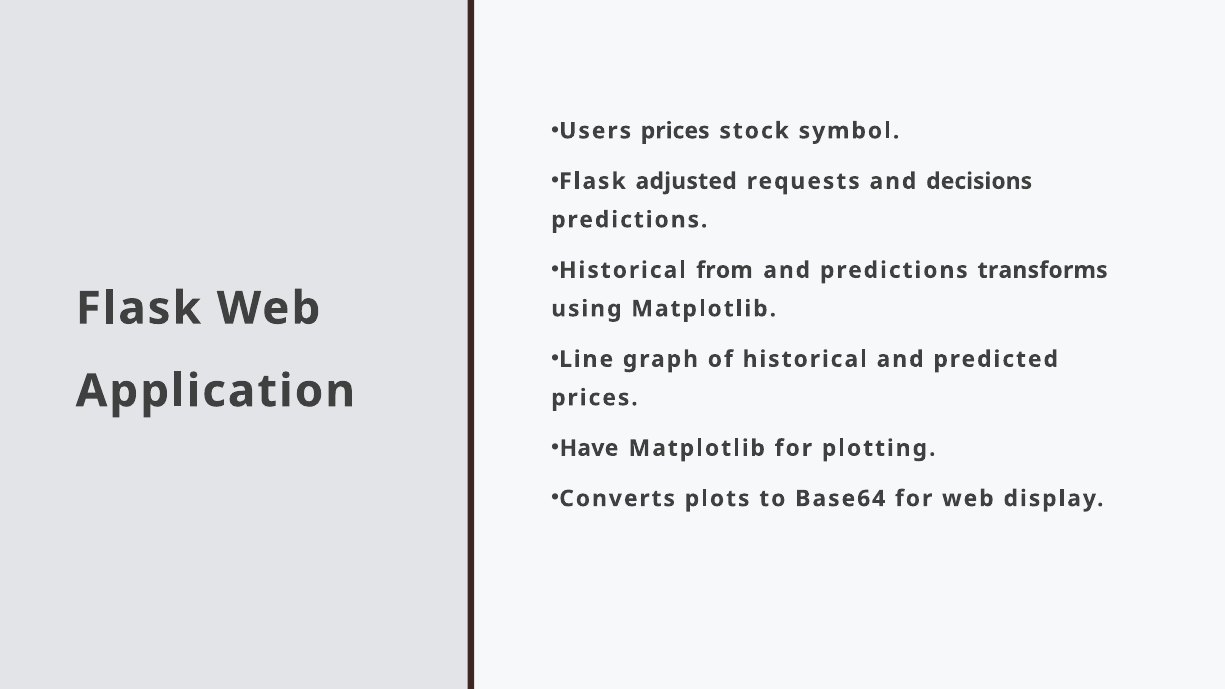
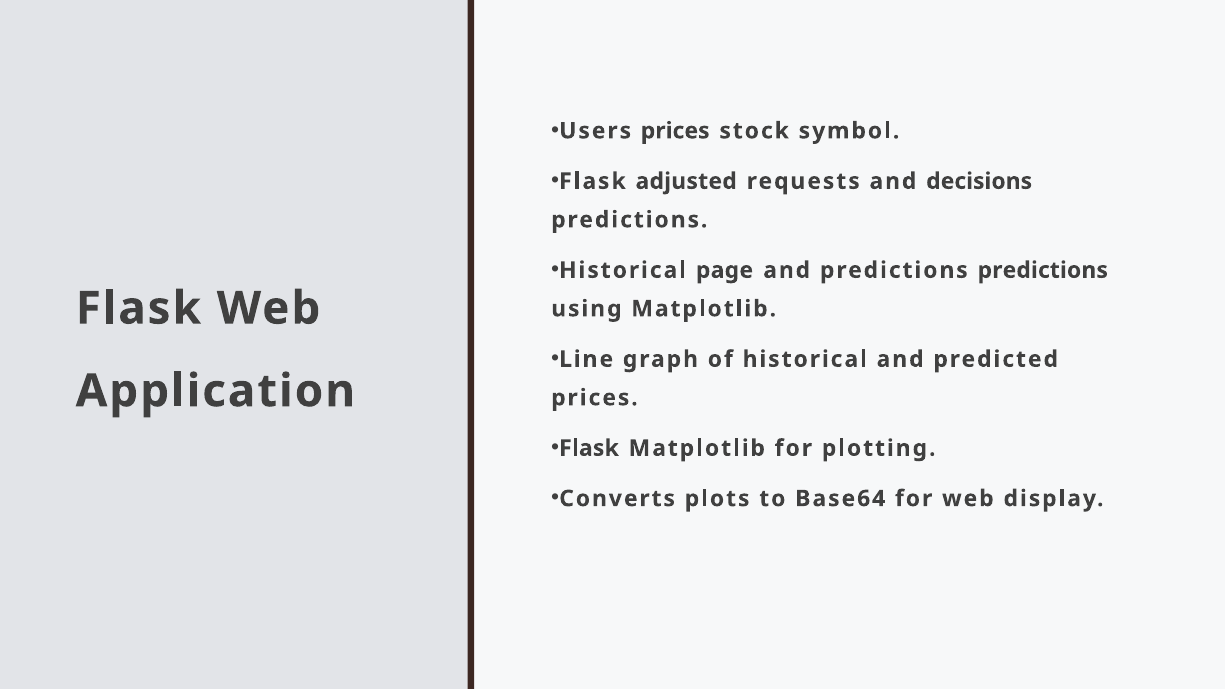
from: from -> page (724, 270)
predictions transforms: transforms -> predictions (1043, 270)
Have: Have -> Flask (589, 448)
